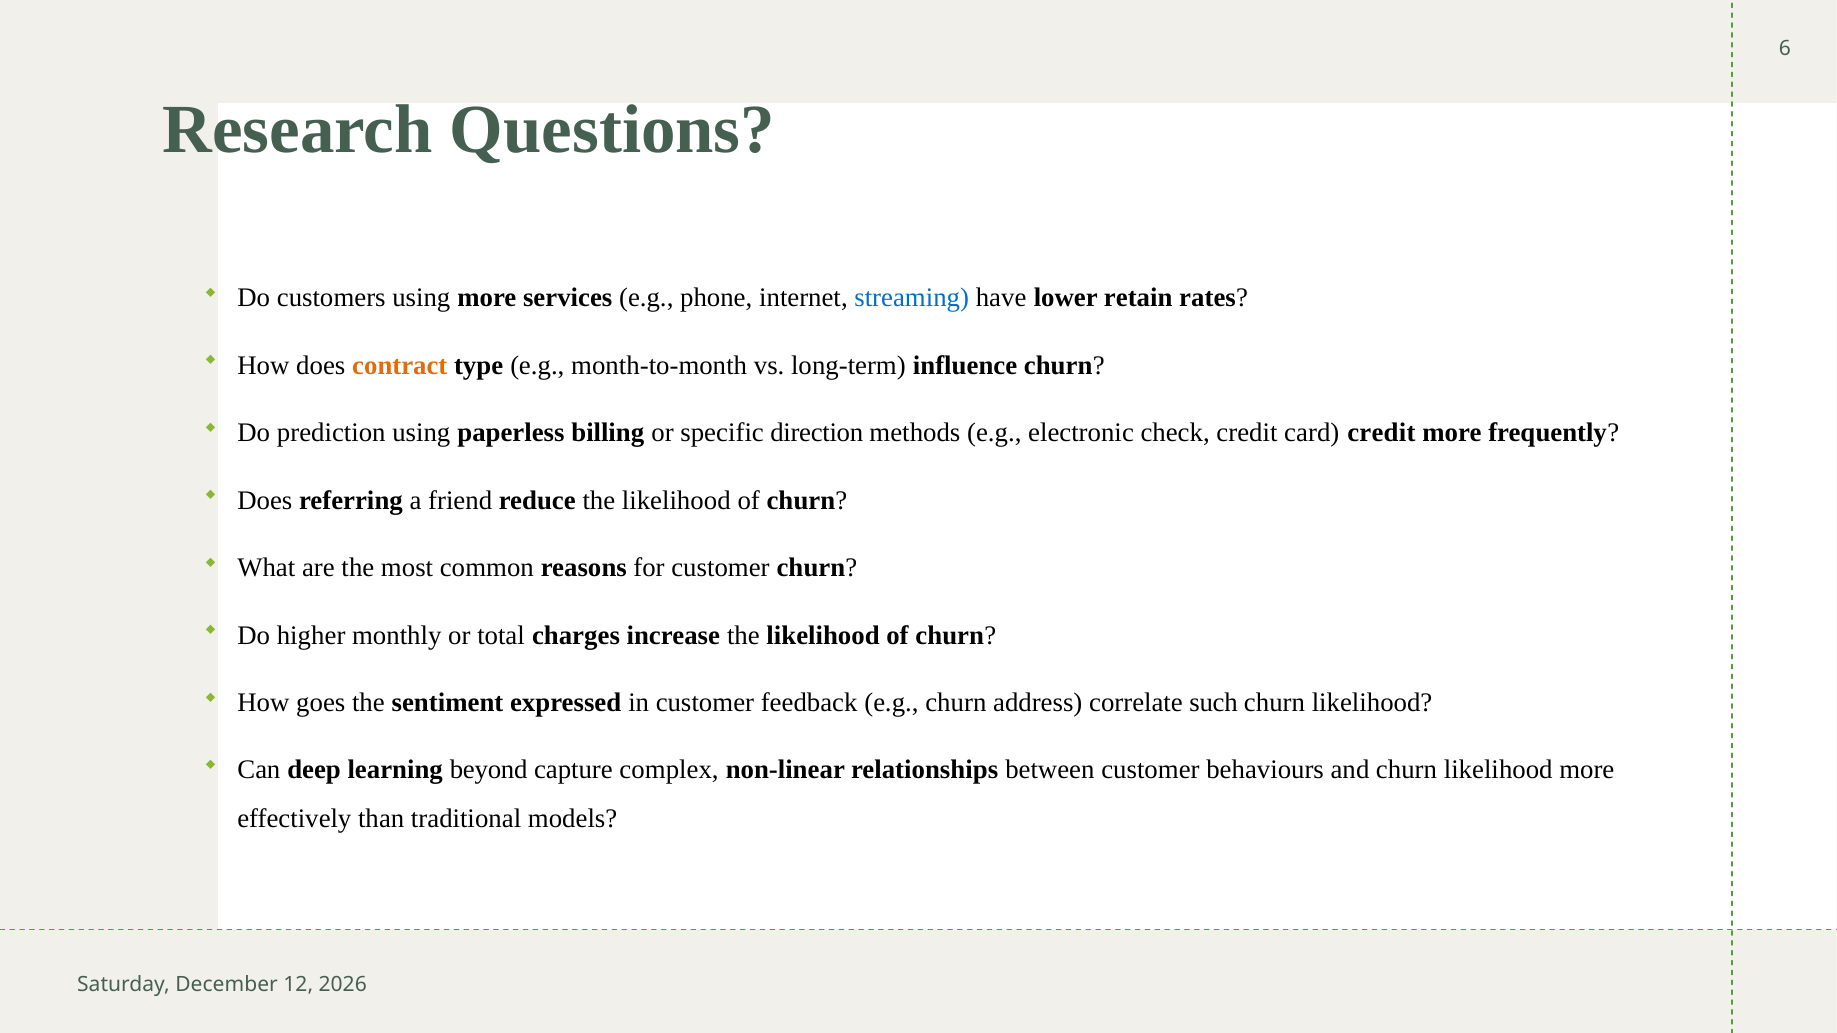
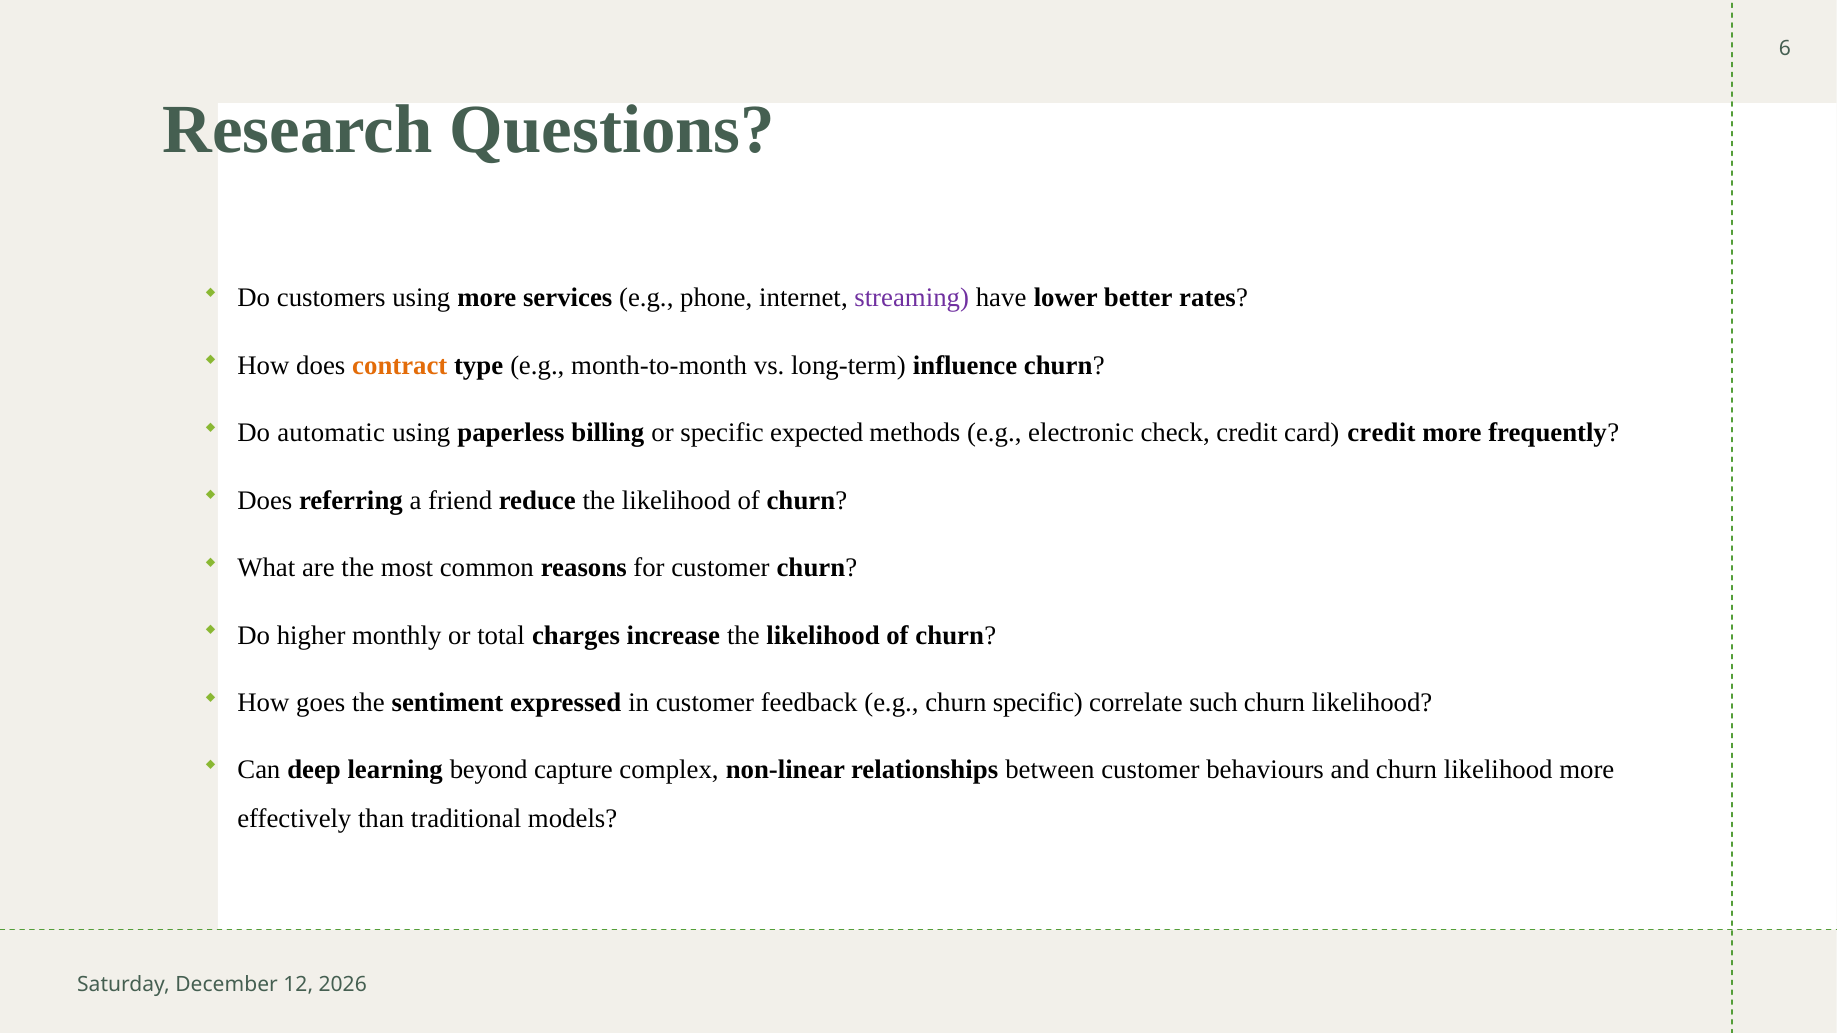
streaming colour: blue -> purple (912, 298)
retain: retain -> better (1138, 298)
prediction: prediction -> automatic (331, 433)
direction: direction -> expected (817, 433)
churn address: address -> specific (1038, 703)
